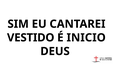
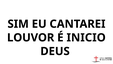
VESTIDO: VESTIDO -> LOUVOR (31, 37)
